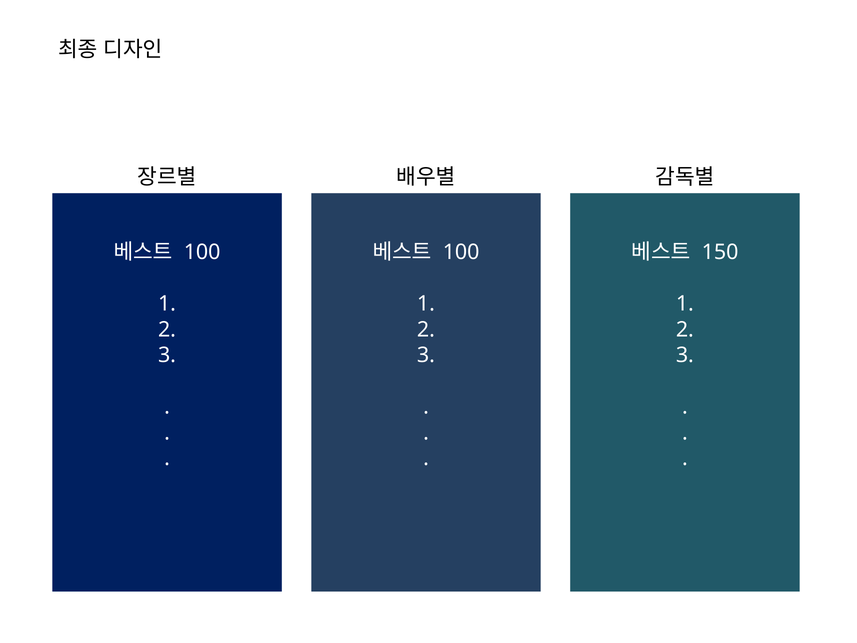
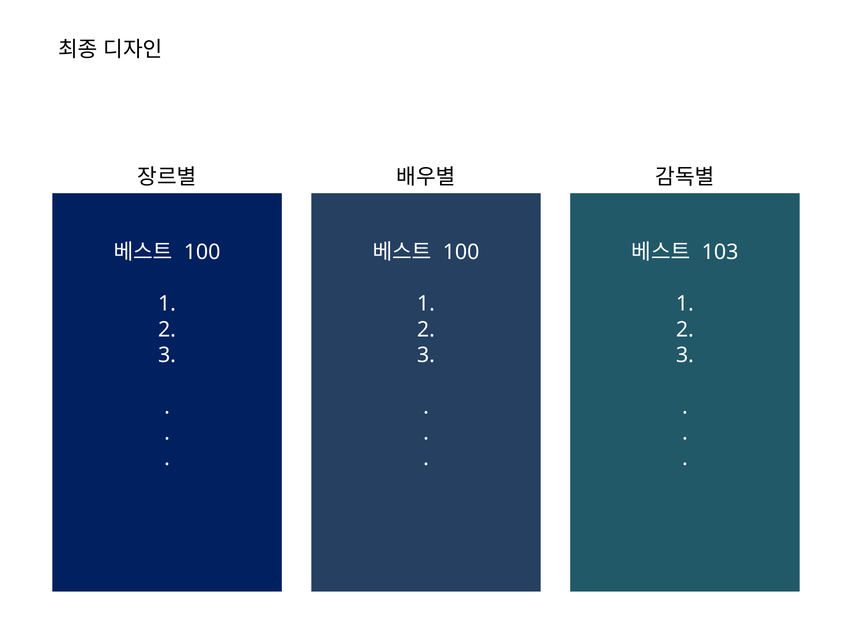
150: 150 -> 103 (720, 252)
